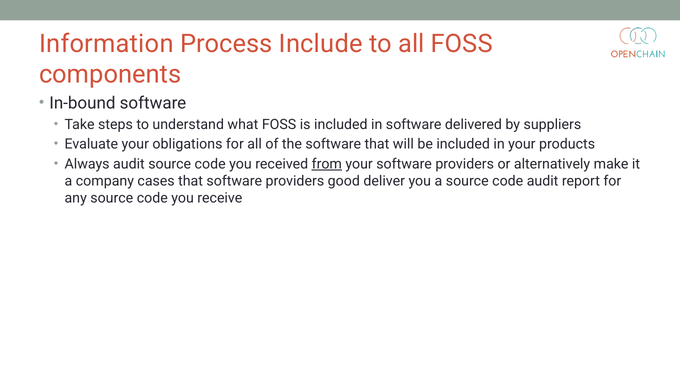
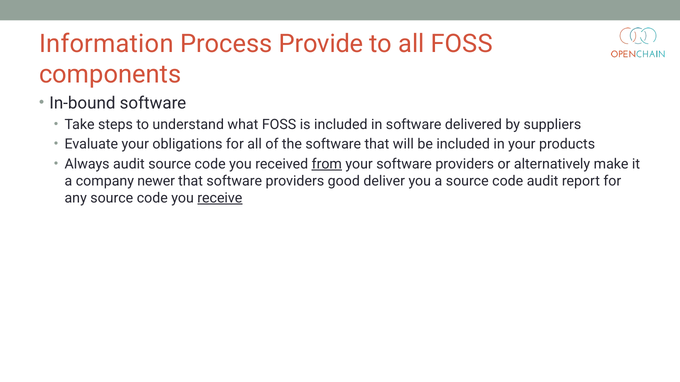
Include: Include -> Provide (321, 44)
cases: cases -> newer (156, 181)
receive underline: none -> present (220, 198)
